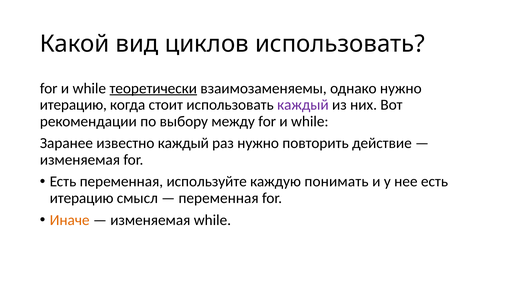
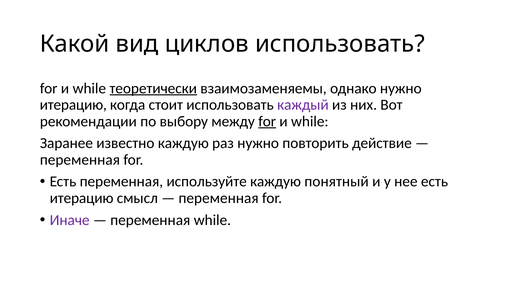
for underline: none -> present (267, 121)
известно каждый: каждый -> каждую (183, 143)
изменяемая: изменяемая -> переменная (80, 160)
понимать: понимать -> понятный (337, 182)
Иначе colour: orange -> purple (70, 220)
изменяемая: изменяемая -> переменная (150, 220)
